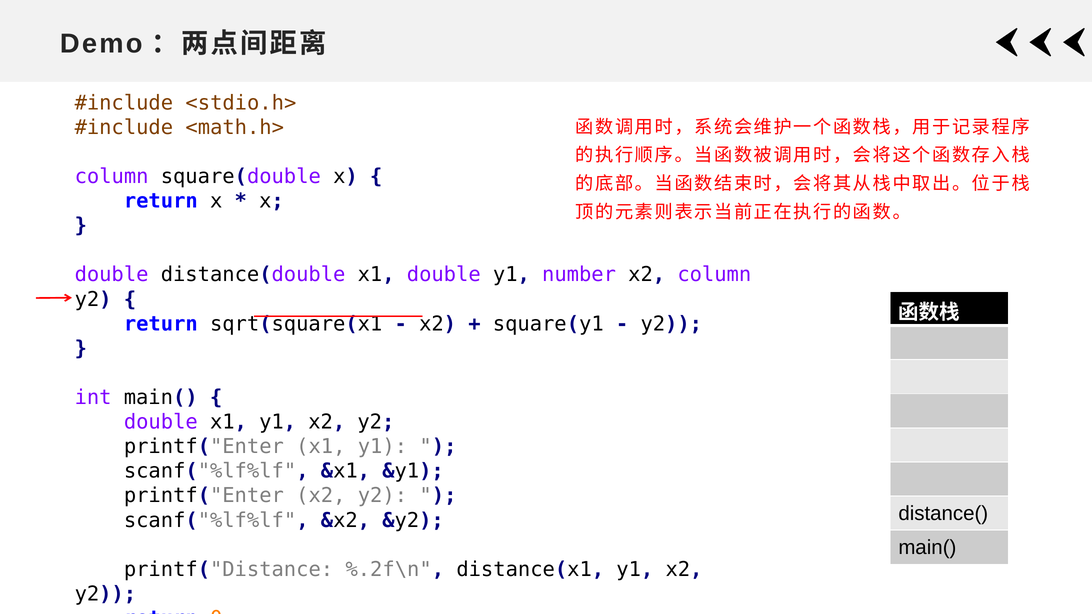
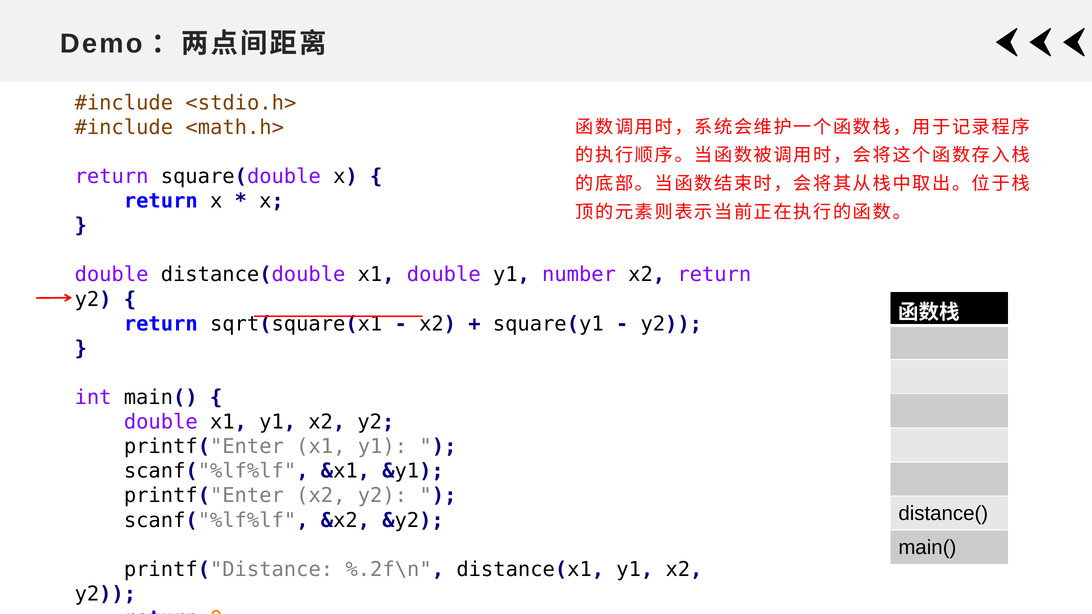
column: column -> return (112, 177)
x2 column: column -> return (714, 275)
